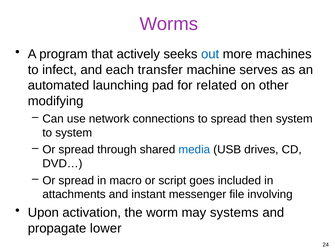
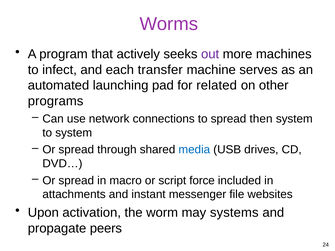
out colour: blue -> purple (210, 54)
modifying: modifying -> programs (56, 101)
goes: goes -> force (202, 181)
involving: involving -> websites (270, 195)
lower: lower -> peers (106, 228)
